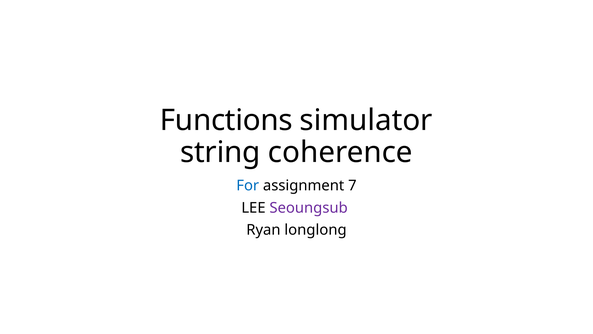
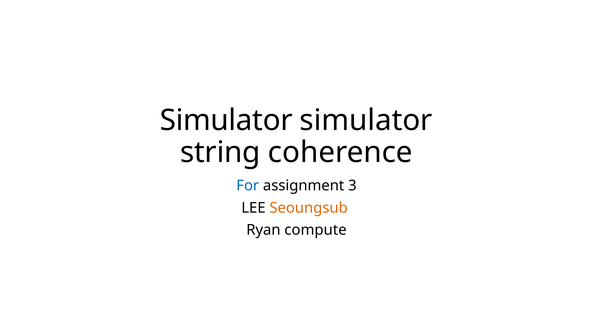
Functions: Functions -> Simulator (226, 120)
7: 7 -> 3 (352, 185)
Seoungsub colour: purple -> orange (309, 208)
longlong: longlong -> compute (316, 230)
